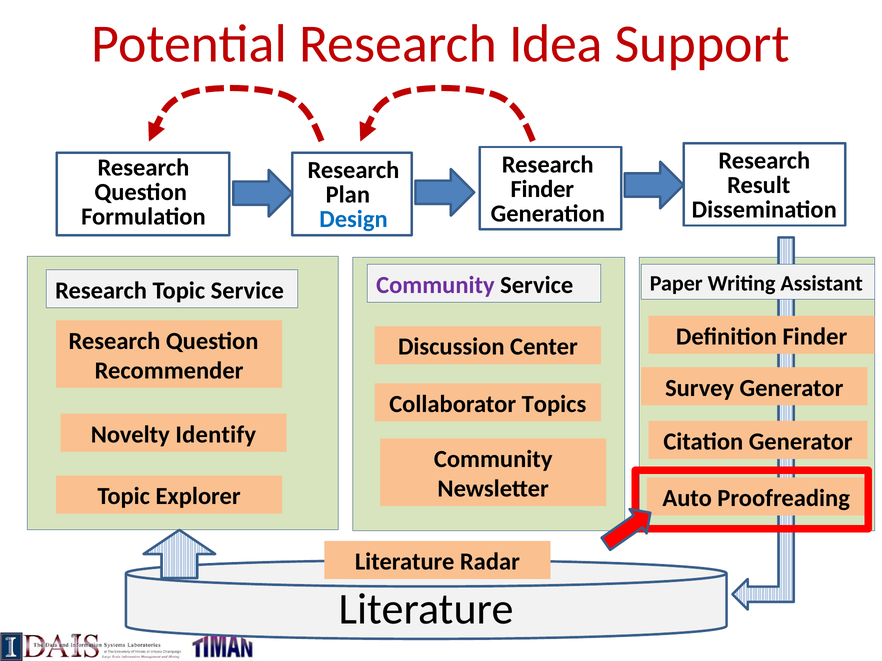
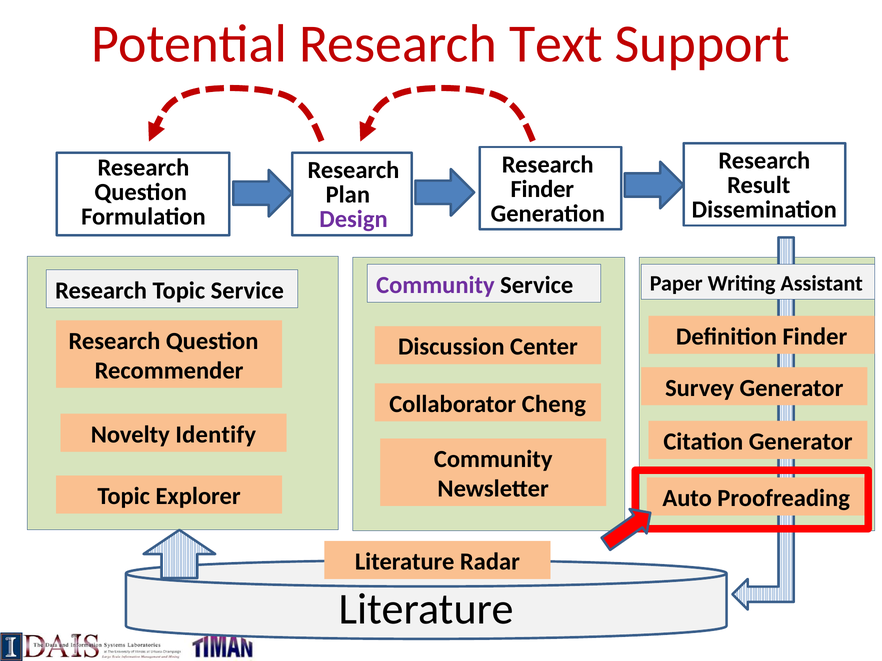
Idea: Idea -> Text (556, 44)
Design colour: blue -> purple (353, 219)
Topics: Topics -> Cheng (554, 404)
